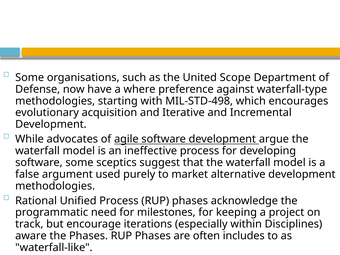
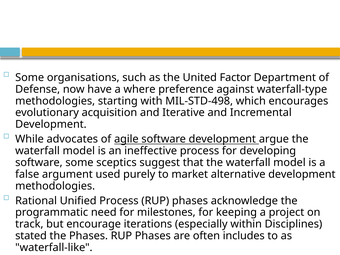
Scope: Scope -> Factor (235, 77)
aware: aware -> stated (31, 236)
